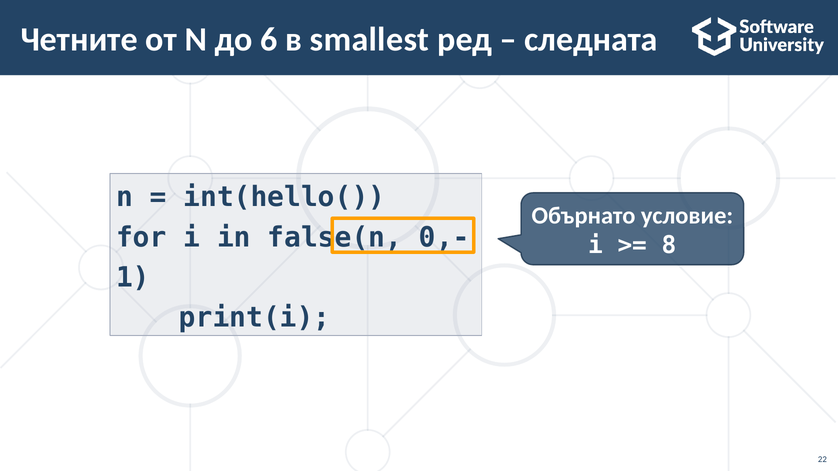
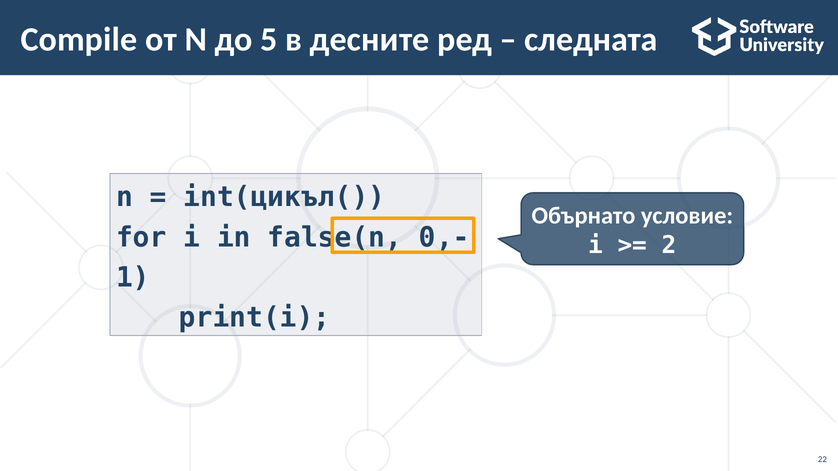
Четните: Четните -> Compile (79, 40)
6: 6 -> 5 (269, 40)
smallest: smallest -> десните (370, 40)
int(hello(: int(hello( -> int(цикъл( (284, 197)
8: 8 -> 2 (669, 245)
